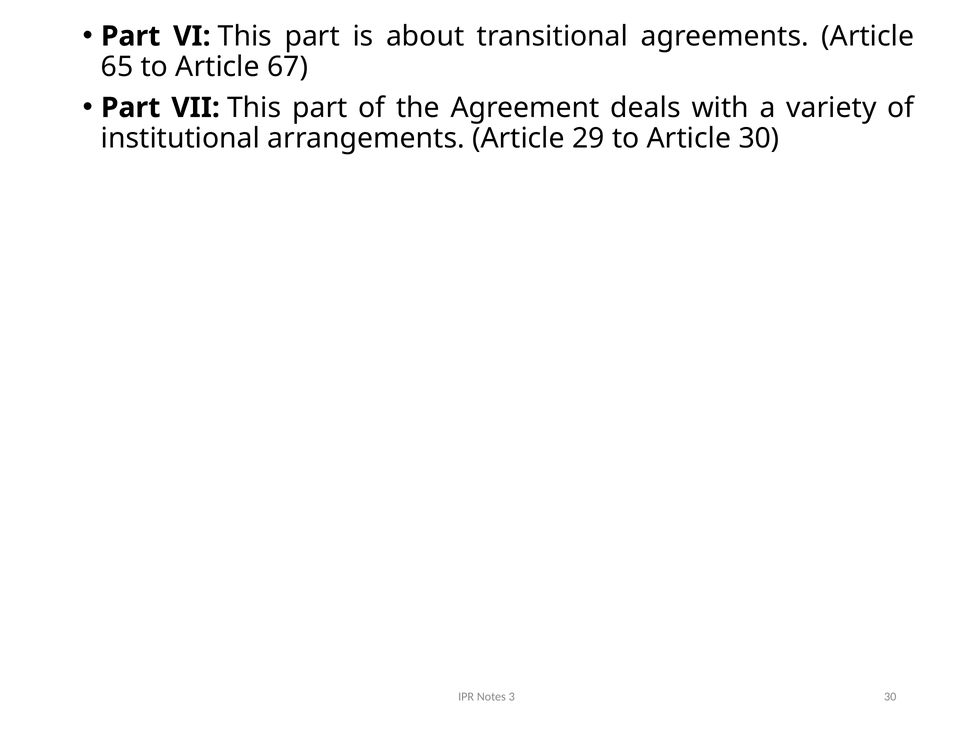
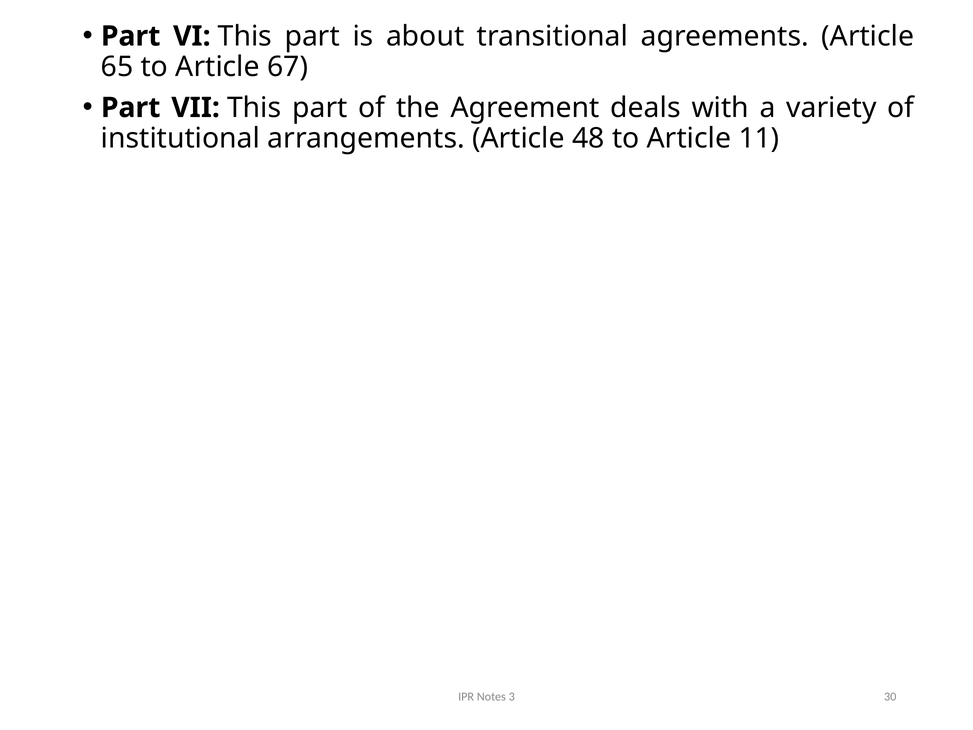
29: 29 -> 48 (588, 138)
Article 30: 30 -> 11 (759, 138)
